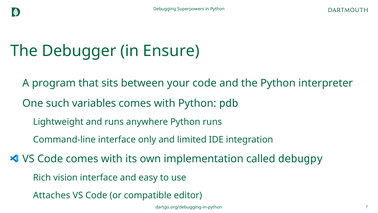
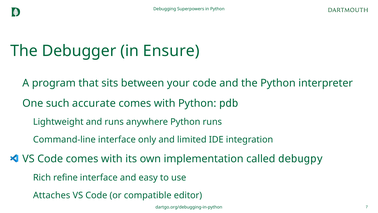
variables: variables -> accurate (94, 103)
vision: vision -> refine (65, 177)
